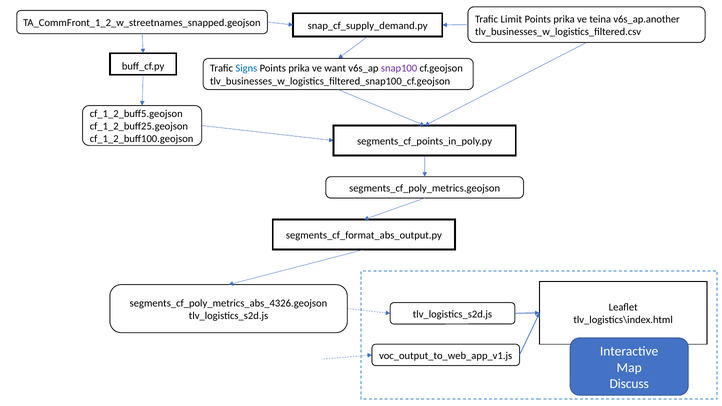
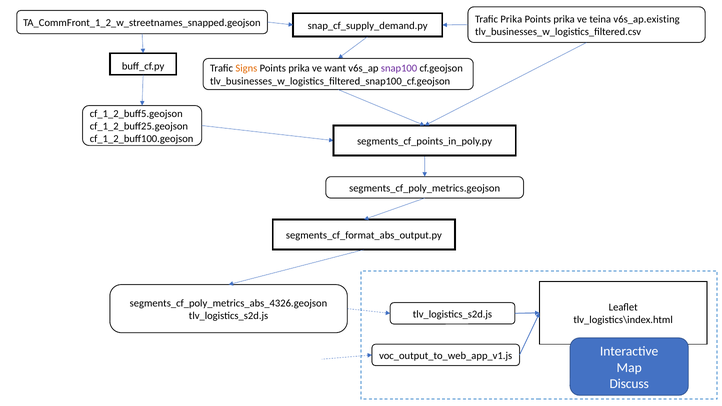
Trafic Limit: Limit -> Prika (511, 19)
v6s_ap.another: v6s_ap.another -> v6s_ap.existing (647, 19)
Signs colour: blue -> orange (246, 68)
